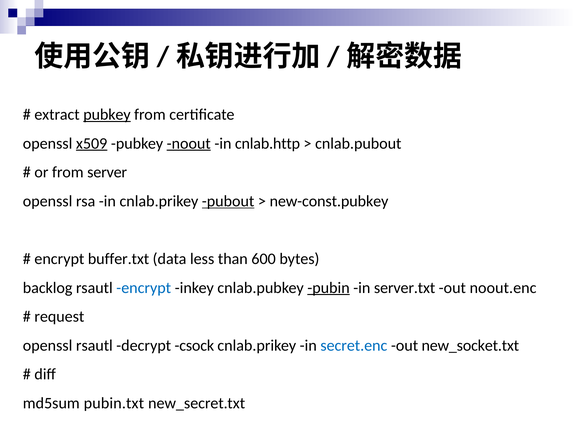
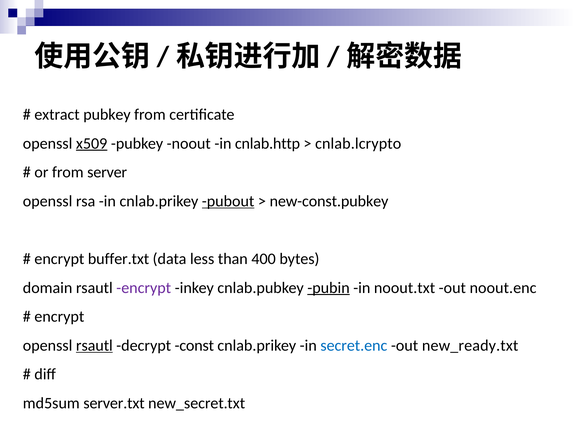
pubkey underline: present -> none (107, 114)
noout underline: present -> none (189, 143)
cnlab.pubout: cnlab.pubout -> cnlab.lcrypto (358, 143)
600: 600 -> 400 (264, 259)
backlog: backlog -> domain (48, 288)
encrypt colour: blue -> purple (144, 288)
server.txt: server.txt -> noout.txt (405, 288)
request: request -> encrypt (59, 316)
rsautl underline: none -> present (94, 345)
csock: csock -> const (194, 345)
new_socket.txt: new_socket.txt -> new_ready.txt (470, 345)
pubin.txt: pubin.txt -> server.txt (114, 403)
